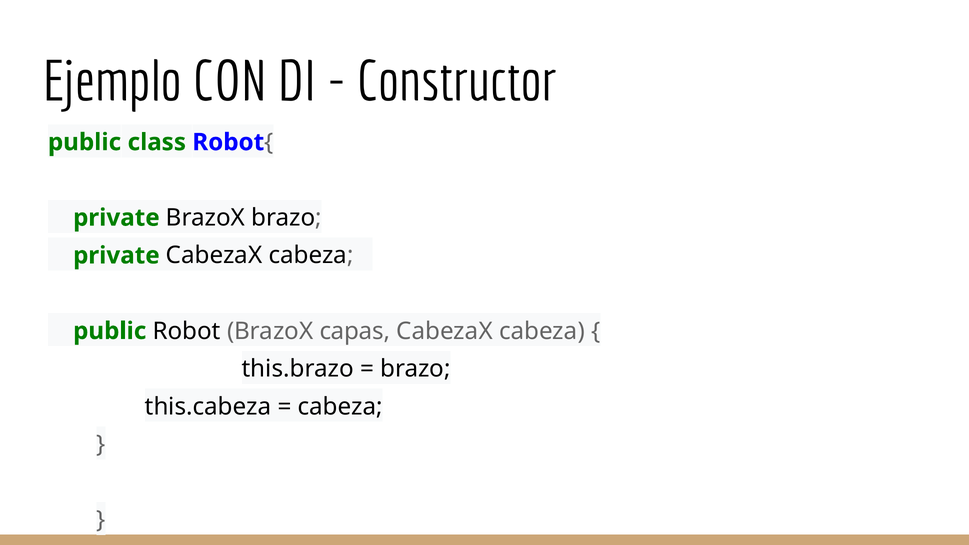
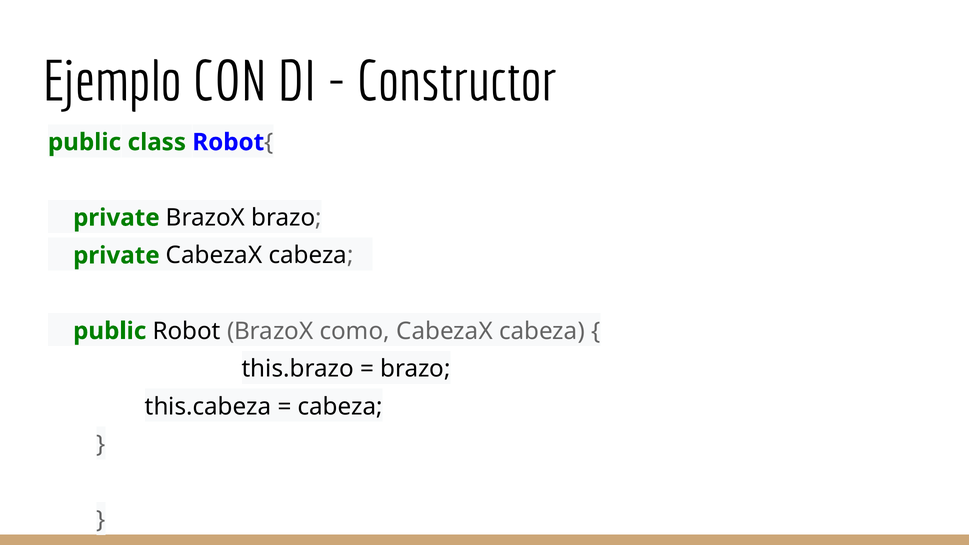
capas: capas -> como (355, 331)
